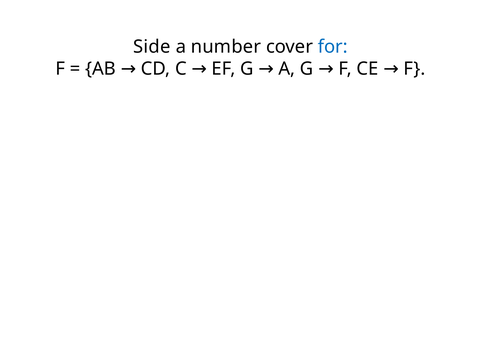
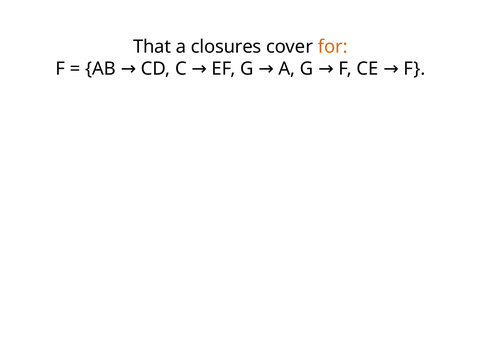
Side: Side -> That (152, 47)
number: number -> closures (226, 47)
for colour: blue -> orange (333, 47)
